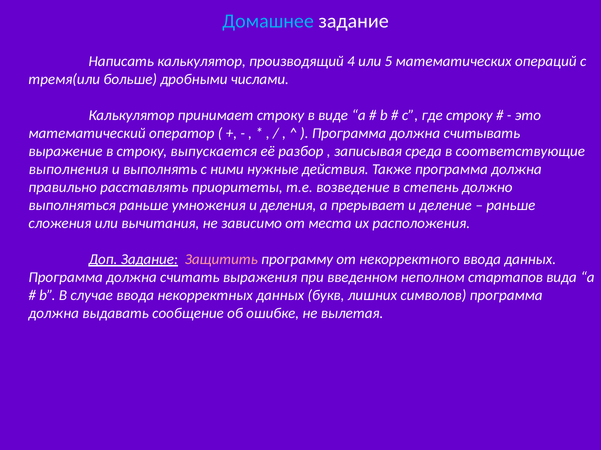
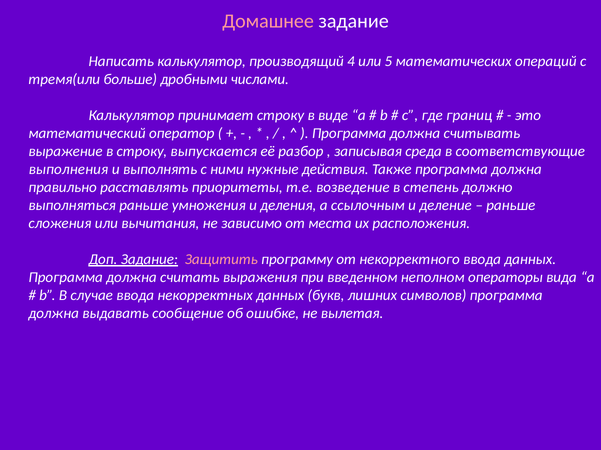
Домашнее colour: light blue -> pink (268, 21)
где строку: строку -> границ (469, 115)
прерывает: прерывает -> ссылочным (368, 205)
стартапов: стартапов -> операторы (505, 278)
